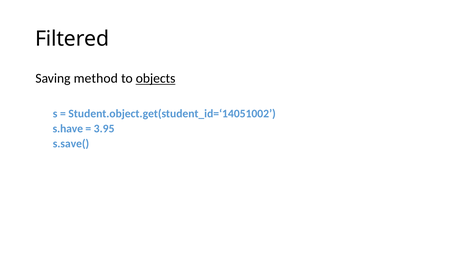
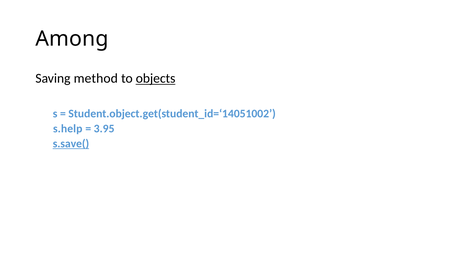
Filtered: Filtered -> Among (72, 39)
s.have: s.have -> s.help (68, 129)
s.save( underline: none -> present (71, 144)
